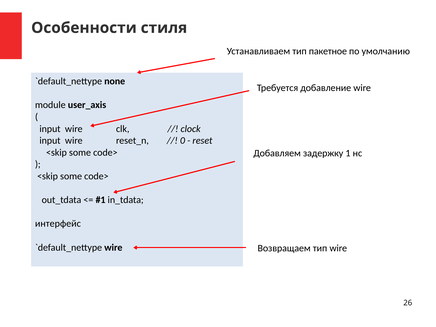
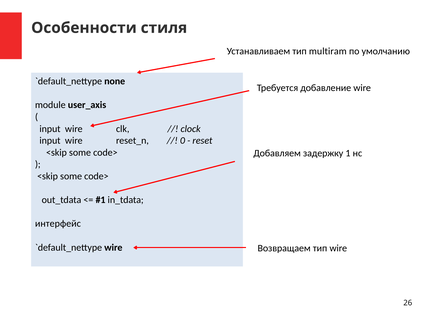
пакетное: пакетное -> multiram (328, 51)
